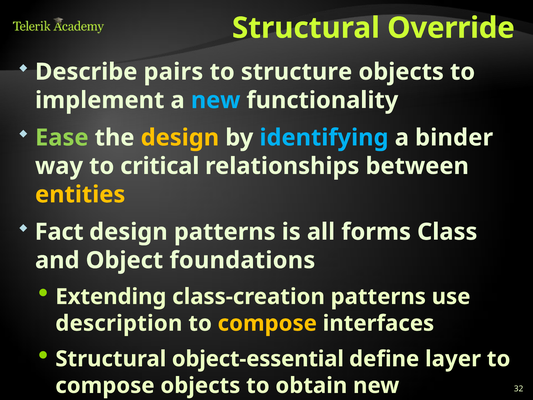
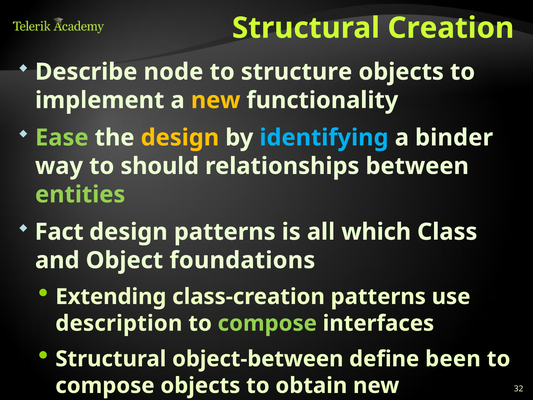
Override: Override -> Creation (451, 28)
pairs: pairs -> node (173, 72)
new colour: light blue -> yellow (216, 100)
critical: critical -> should (160, 166)
entities colour: yellow -> light green (80, 194)
forms: forms -> which (376, 232)
compose colour: yellow -> light green (267, 323)
object-essential: object-essential -> object-between (258, 359)
layer: layer -> been (453, 359)
